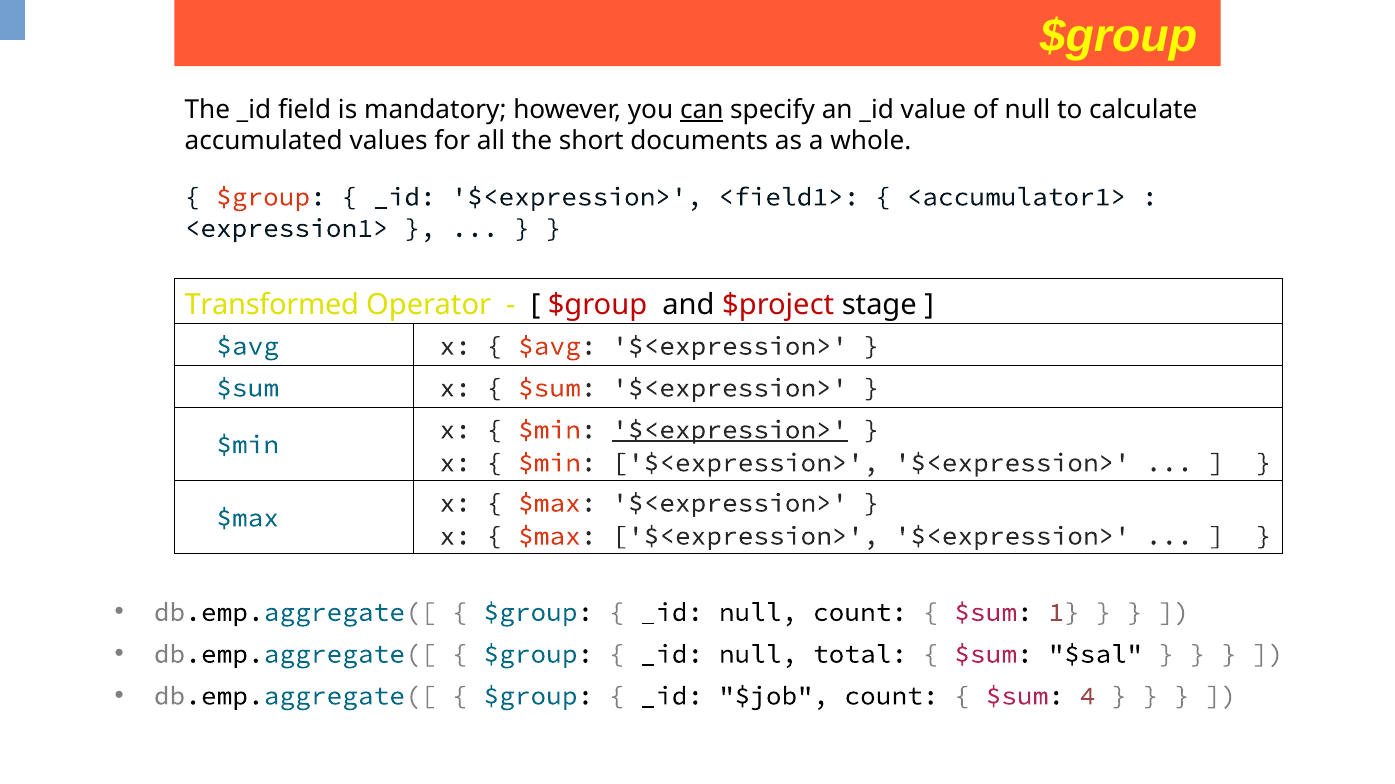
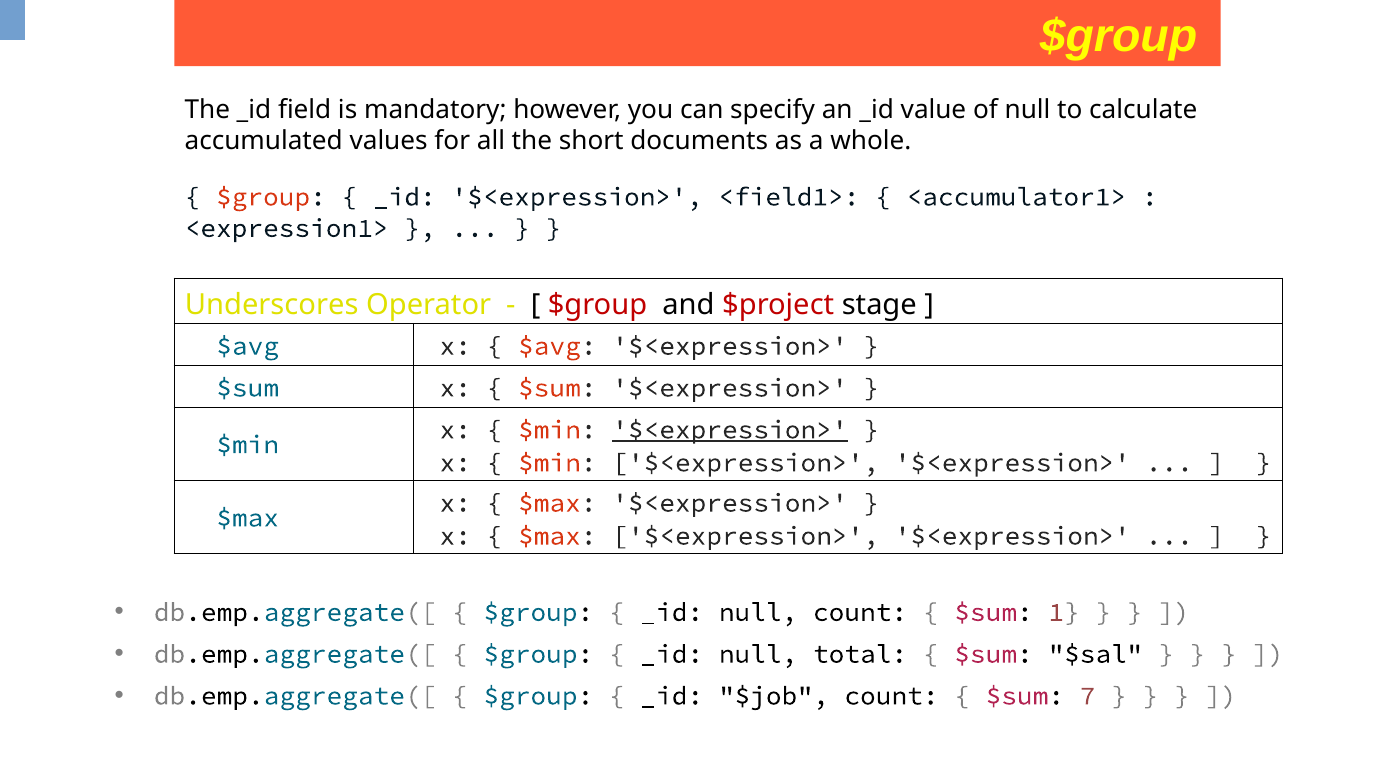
can underline: present -> none (702, 110)
Transformed: Transformed -> Underscores (272, 305)
4: 4 -> 7 (1088, 696)
